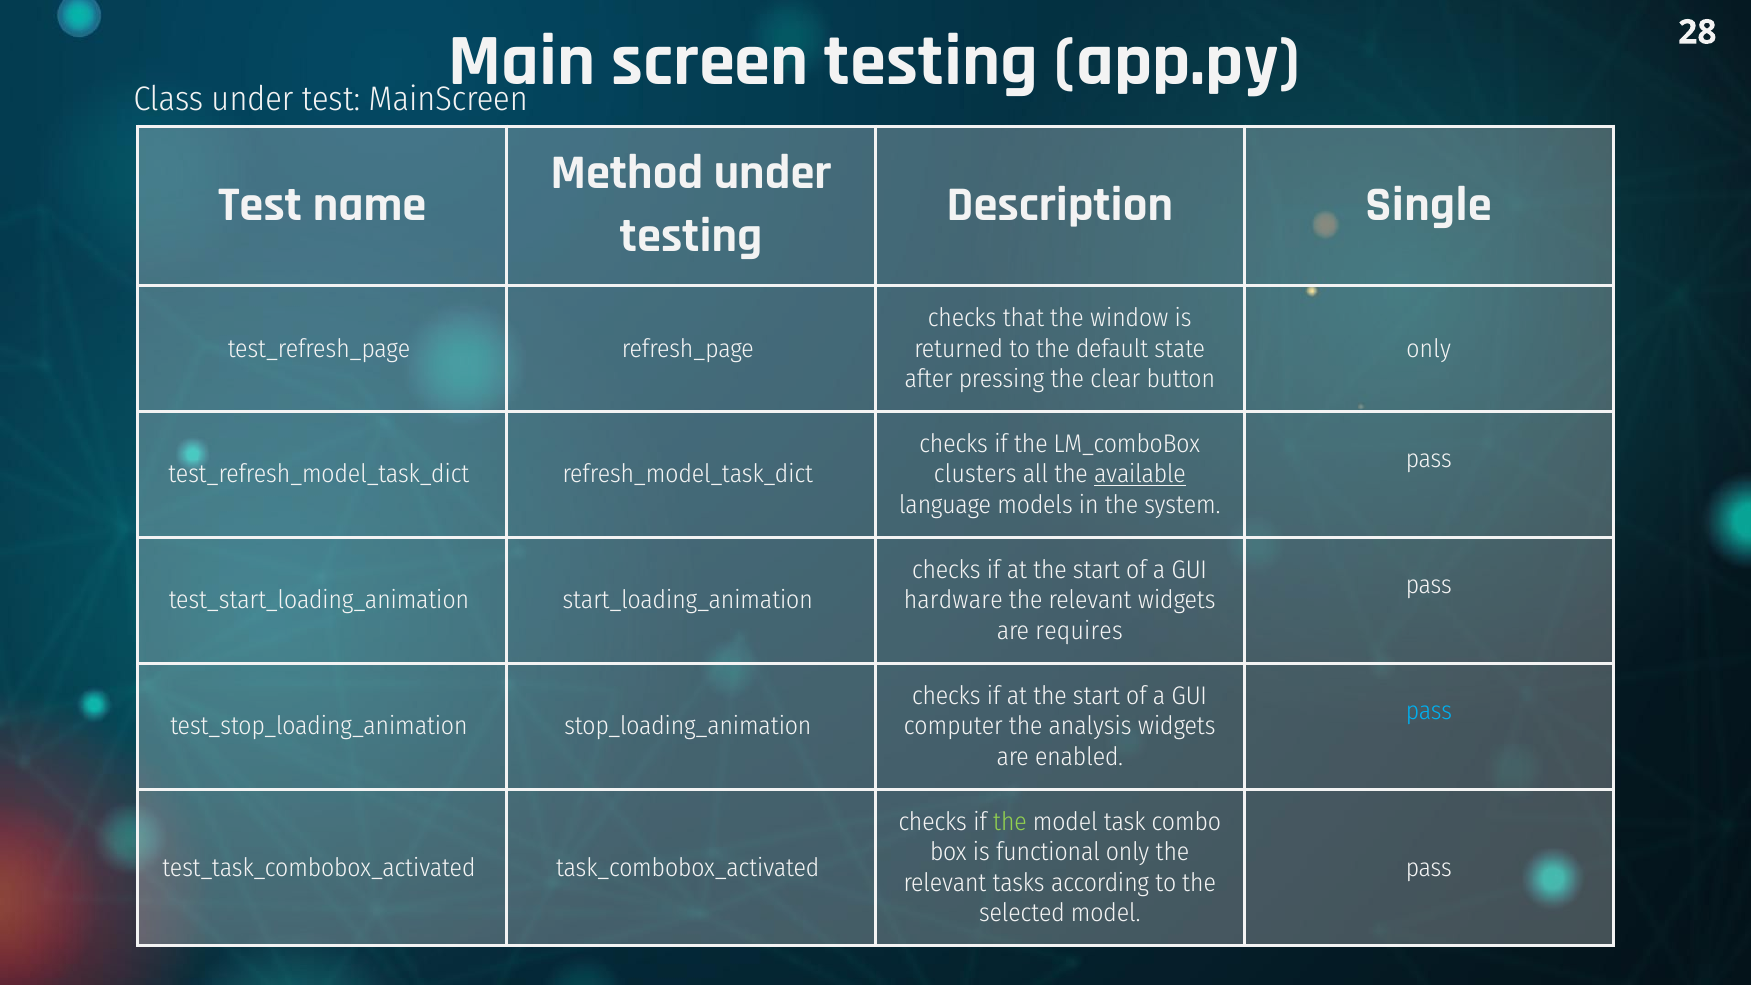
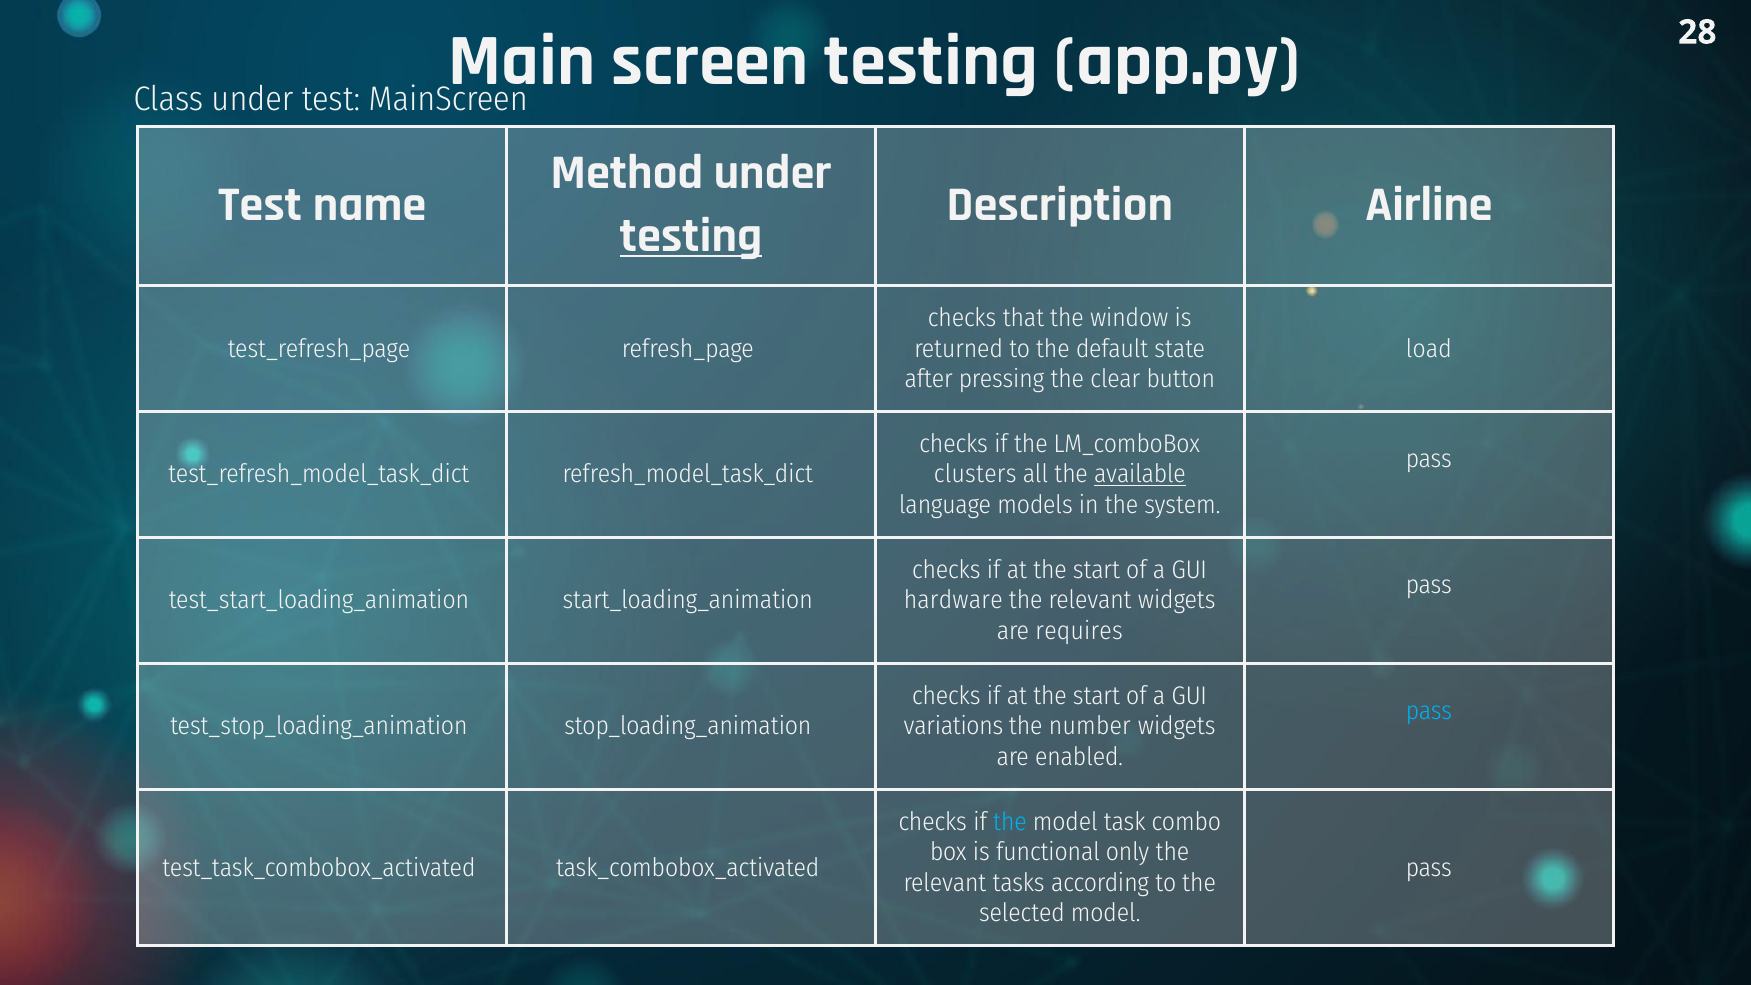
Single: Single -> Airline (1429, 204)
testing underline: none -> present (691, 235)
only: only -> load (1429, 349)
computer: computer -> variations (953, 726)
analysis: analysis -> number (1090, 726)
the colour: light green -> light blue (1010, 822)
